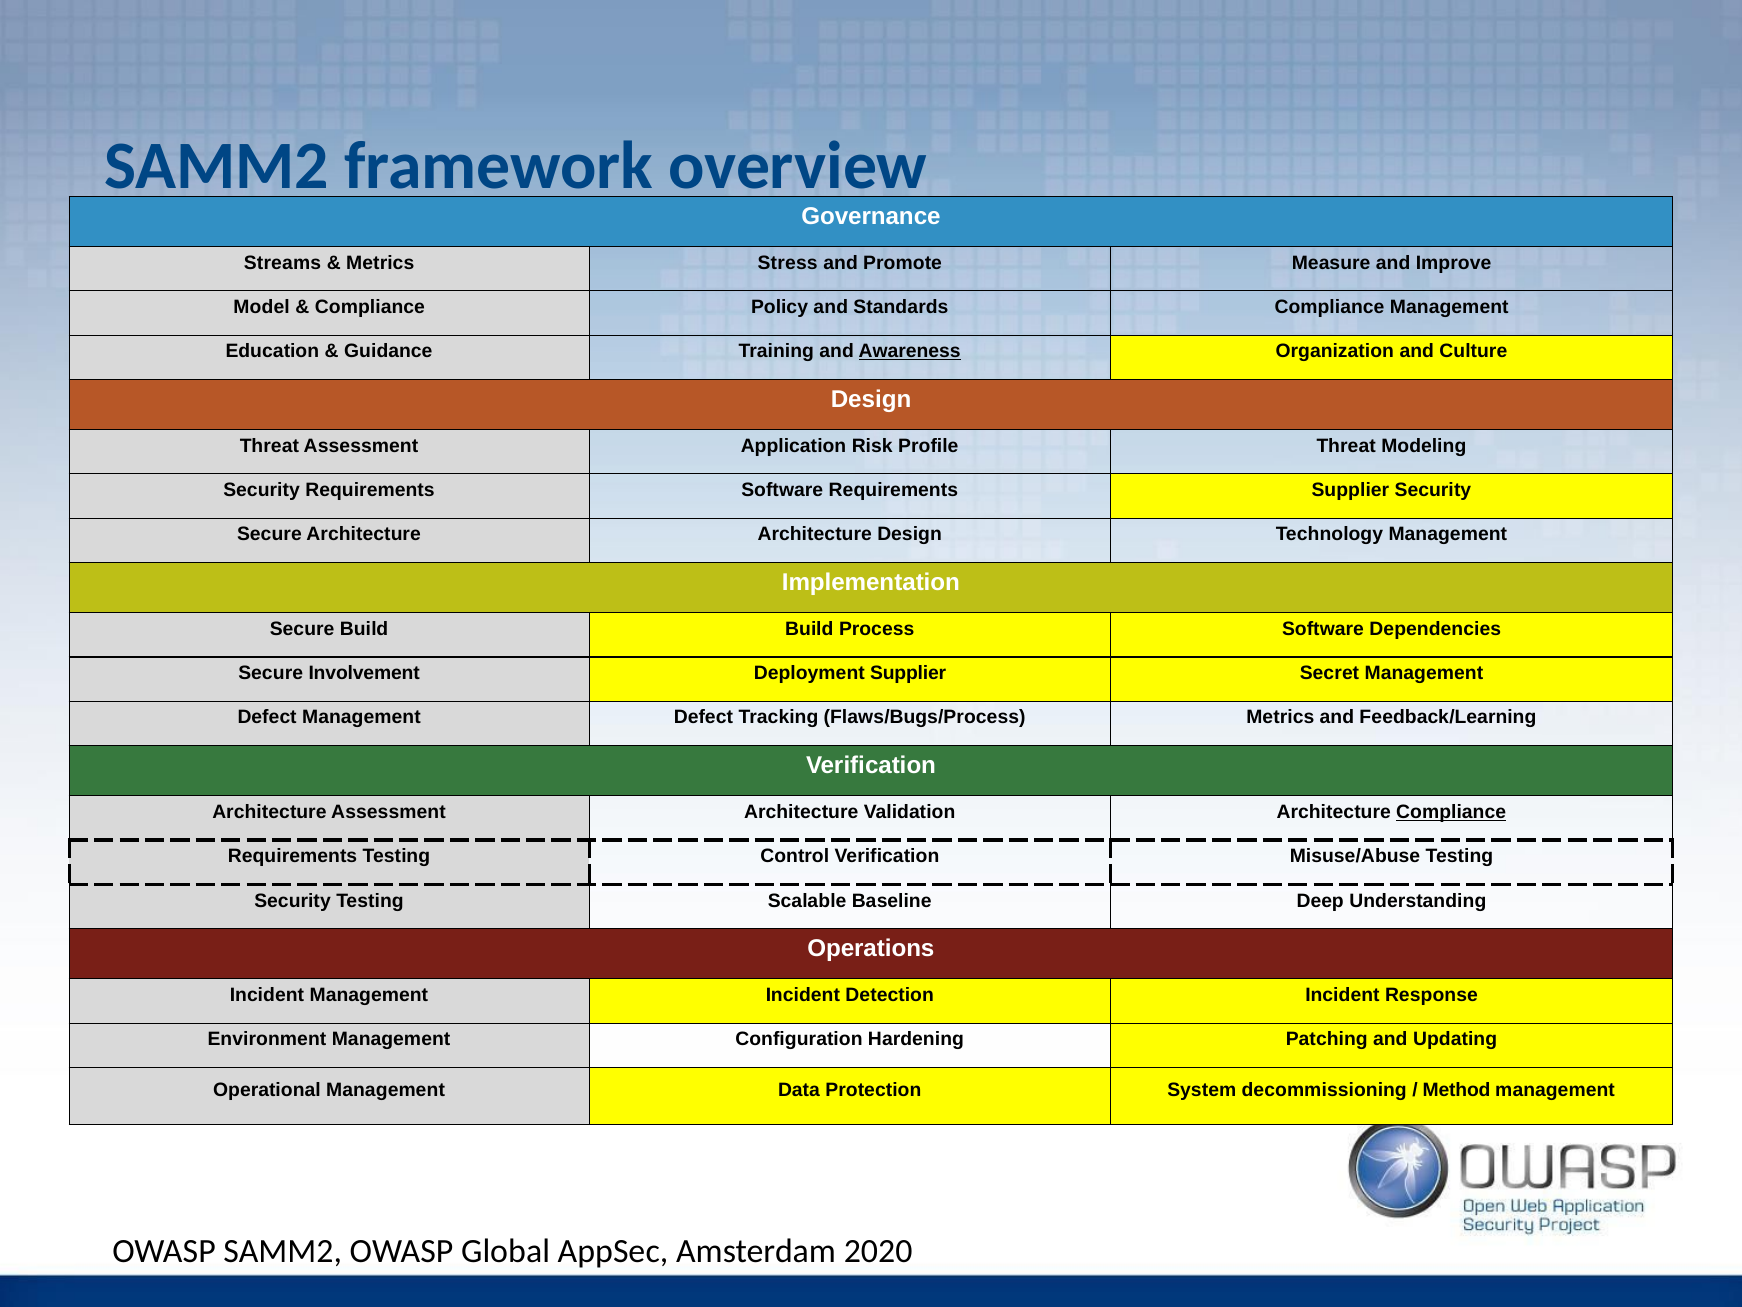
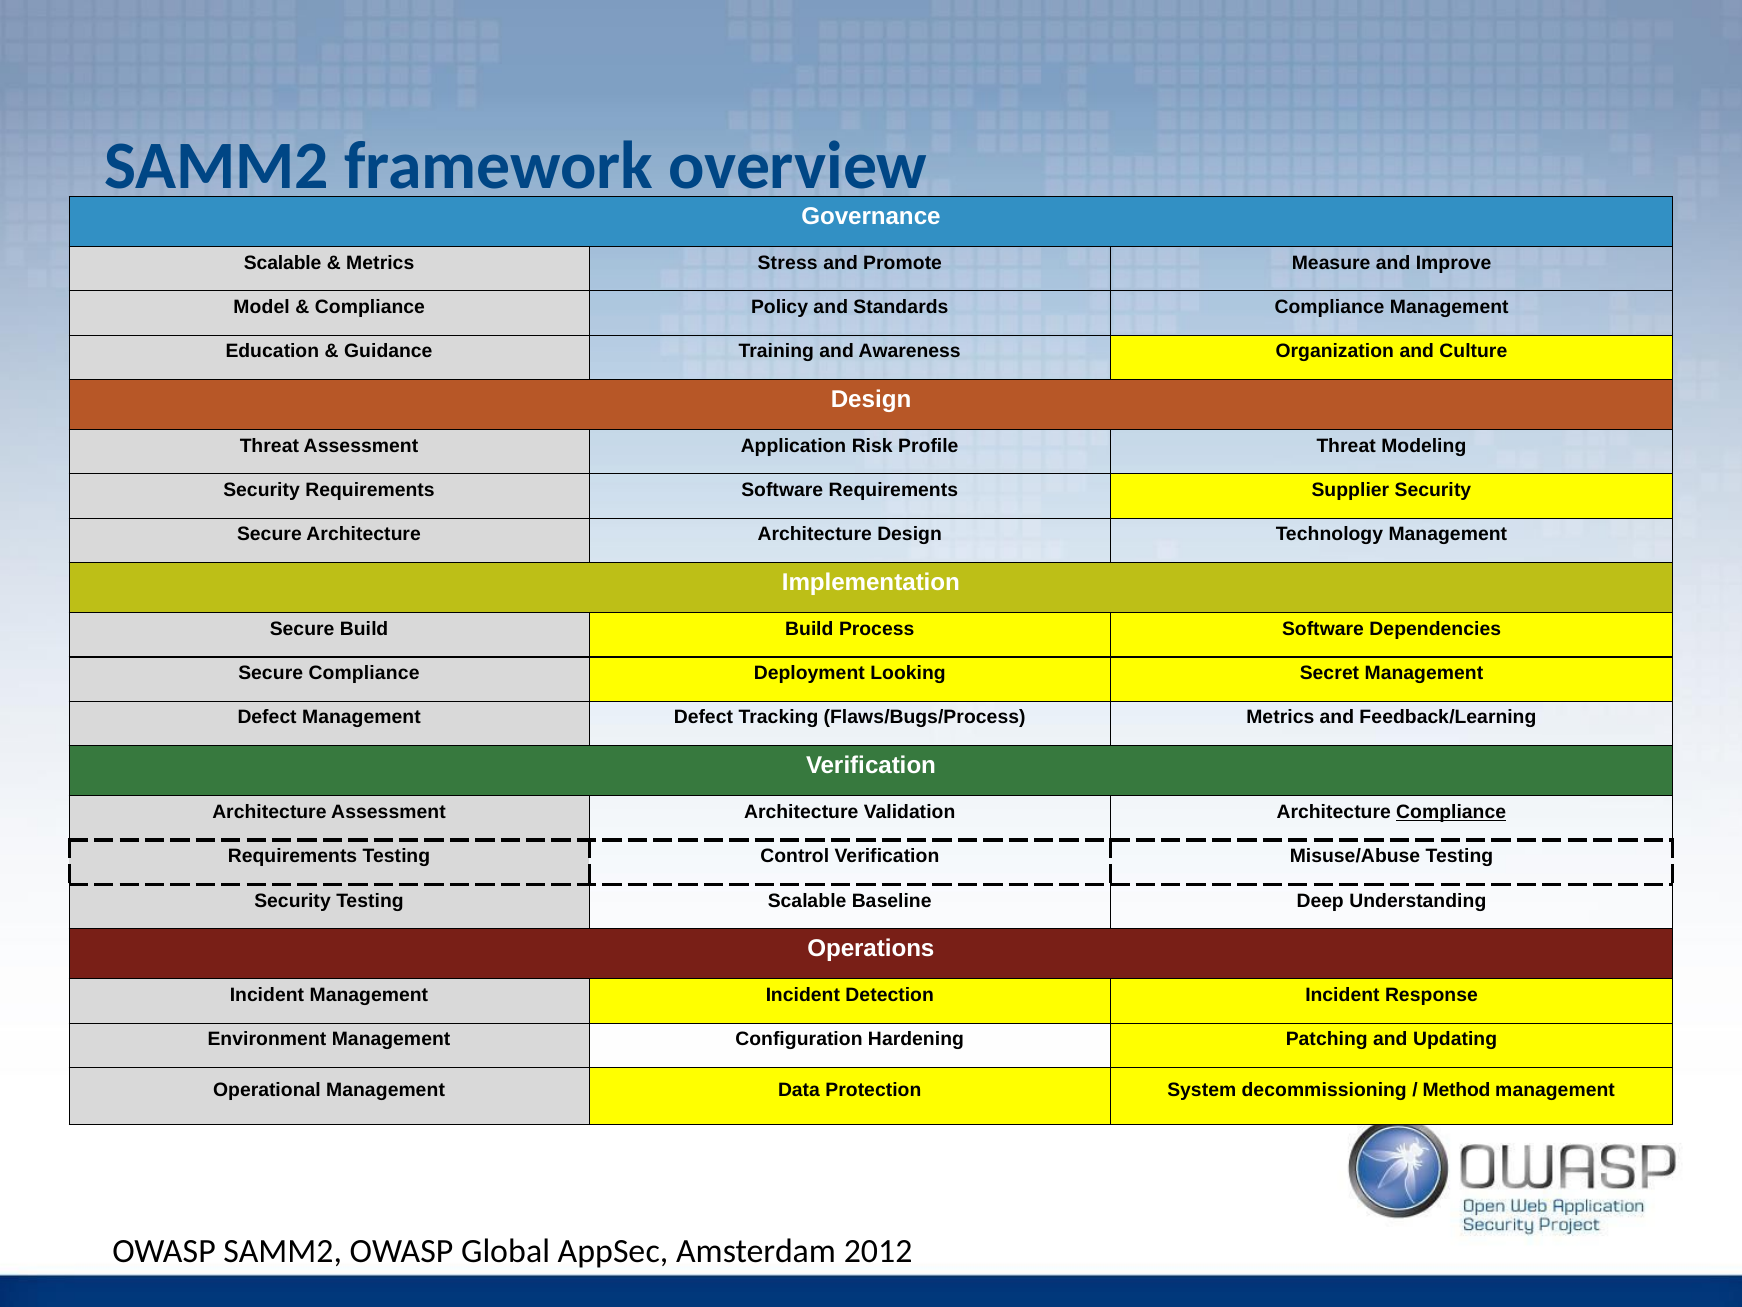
Streams: Streams -> Scalable (283, 263)
Awareness underline: present -> none (910, 351)
Secure Involvement: Involvement -> Compliance (364, 673)
Deployment Supplier: Supplier -> Looking (908, 673)
2020: 2020 -> 2012 (878, 1251)
